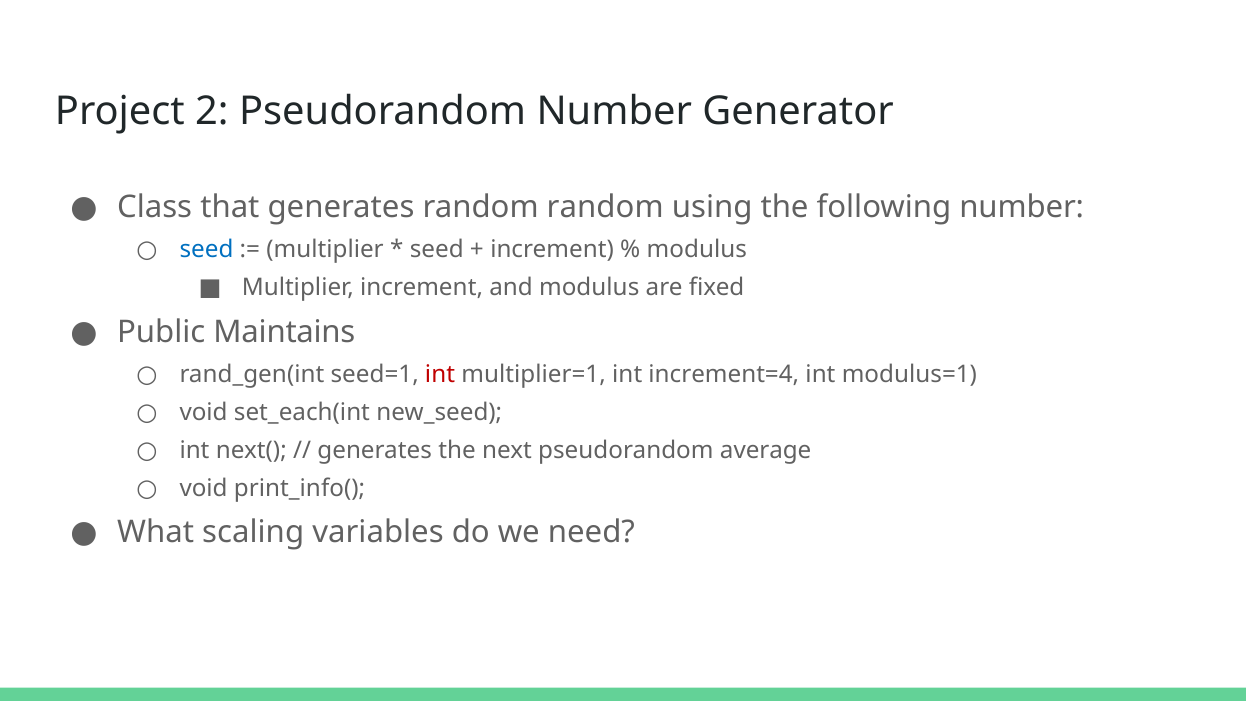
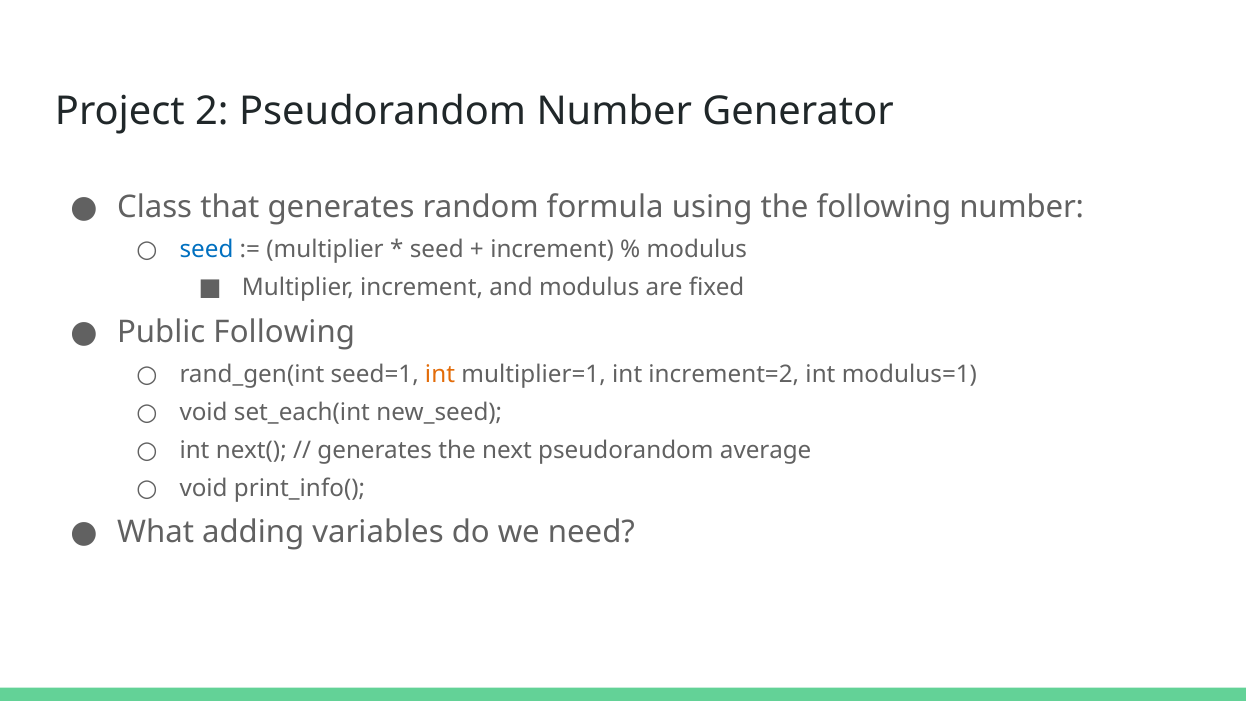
random random: random -> formula (605, 208)
Public Maintains: Maintains -> Following (284, 332)
int colour: red -> orange (440, 374)
increment=4: increment=4 -> increment=2 (724, 374)
scaling: scaling -> adding (253, 533)
